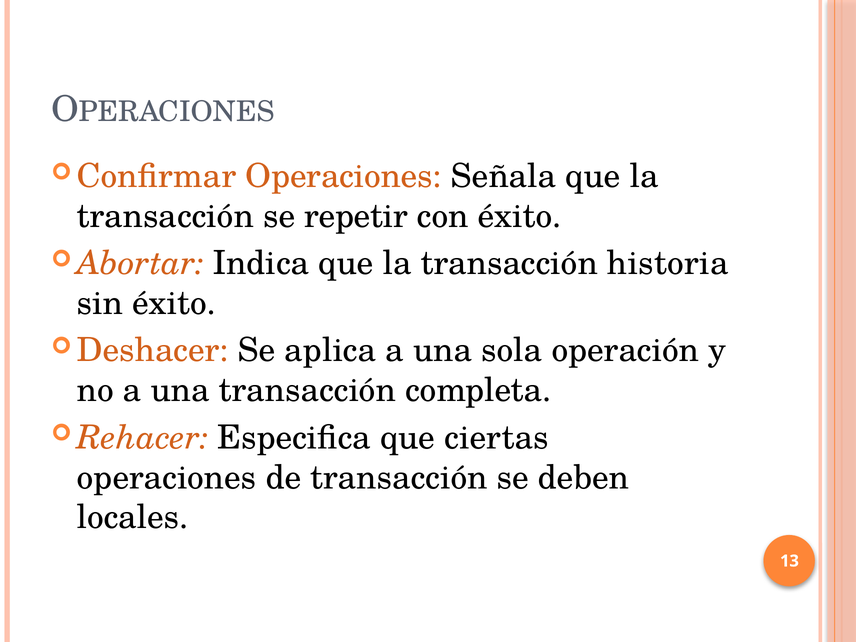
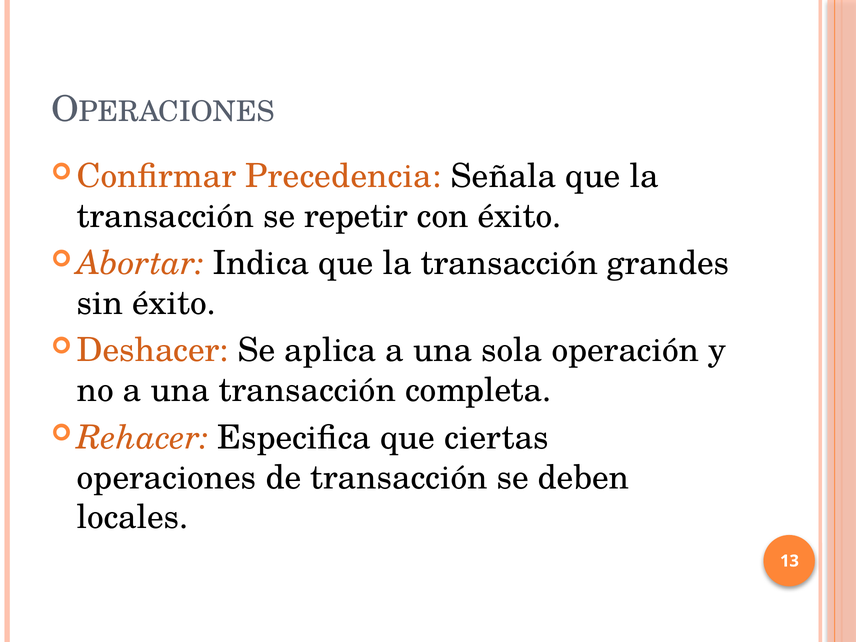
Operaciones: Operaciones -> Precedencia (343, 176)
historia: historia -> grandes (668, 263)
